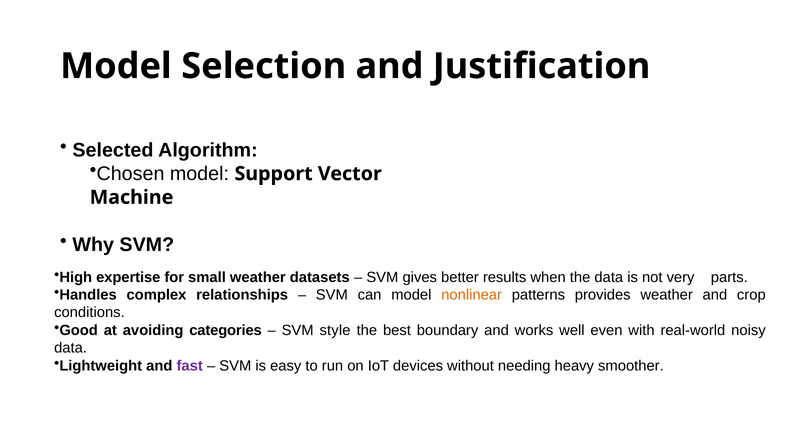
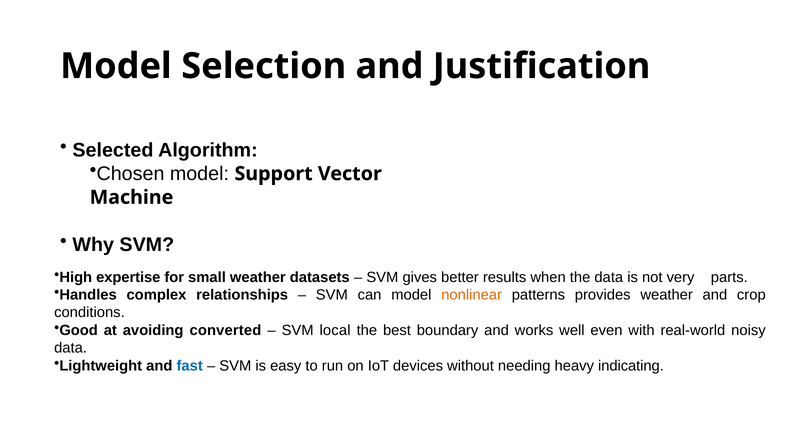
categories: categories -> converted (225, 330)
style: style -> local (335, 330)
fast colour: purple -> blue (190, 366)
smoother: smoother -> indicating (631, 366)
